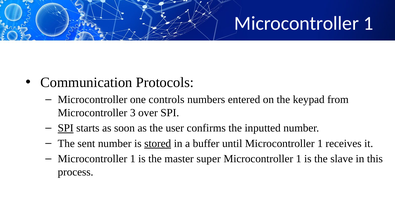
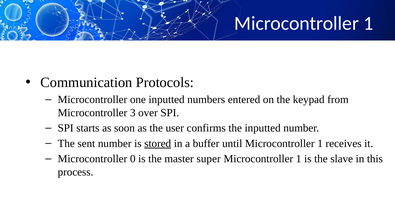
one controls: controls -> inputted (167, 100)
SPI underline: present -> none (66, 128)
1: 1 -> 0 (133, 159)
